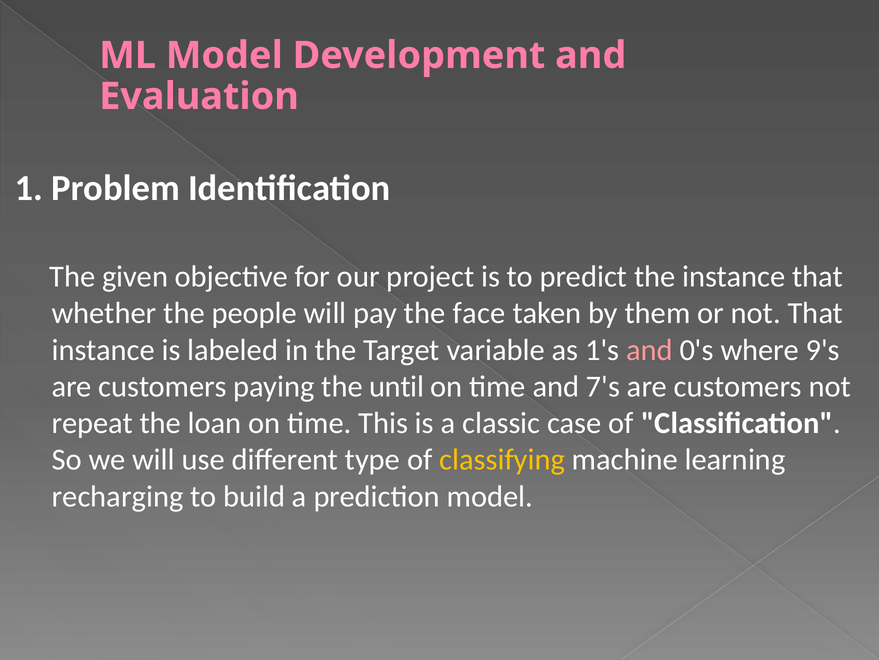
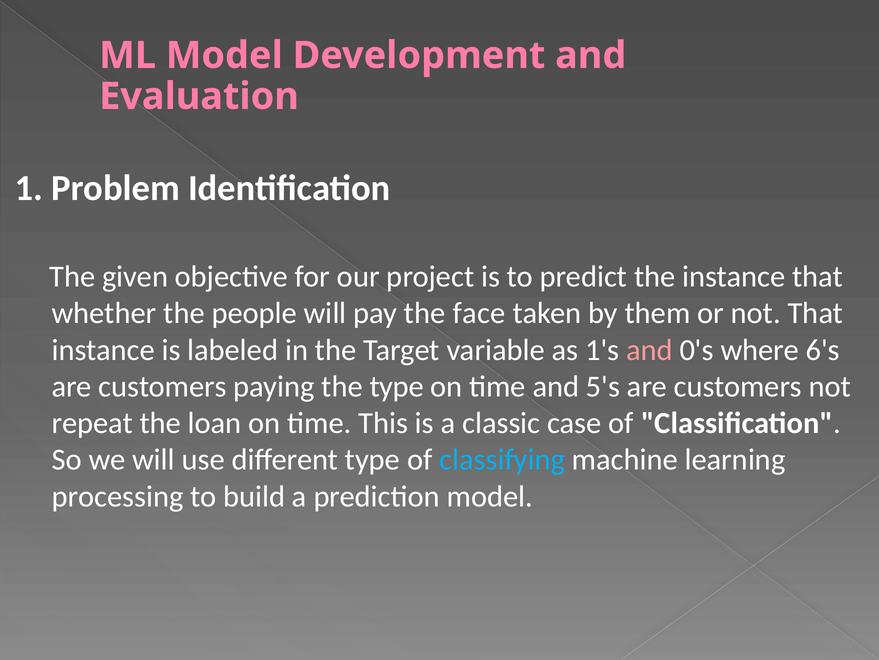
9's: 9's -> 6's (823, 350)
the until: until -> type (397, 386)
7's: 7's -> 5's (603, 386)
classifying colour: yellow -> light blue (502, 459)
recharging: recharging -> processing (118, 496)
